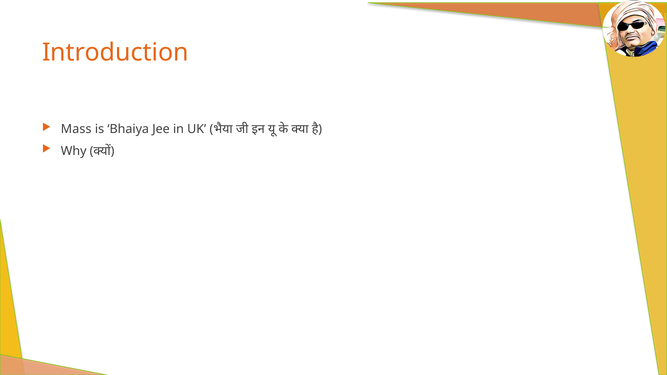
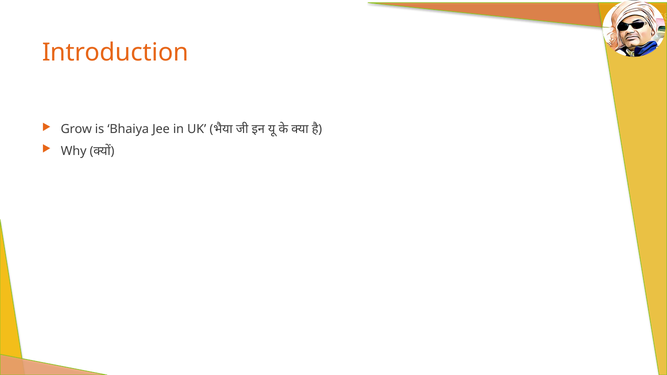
Mass: Mass -> Grow (76, 129)
